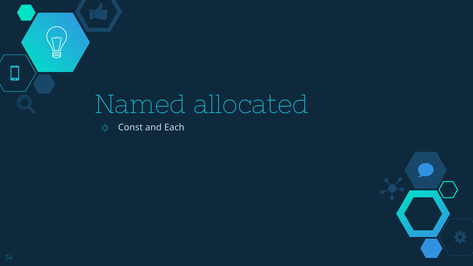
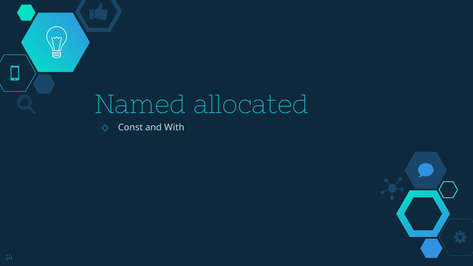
Each: Each -> With (174, 128)
